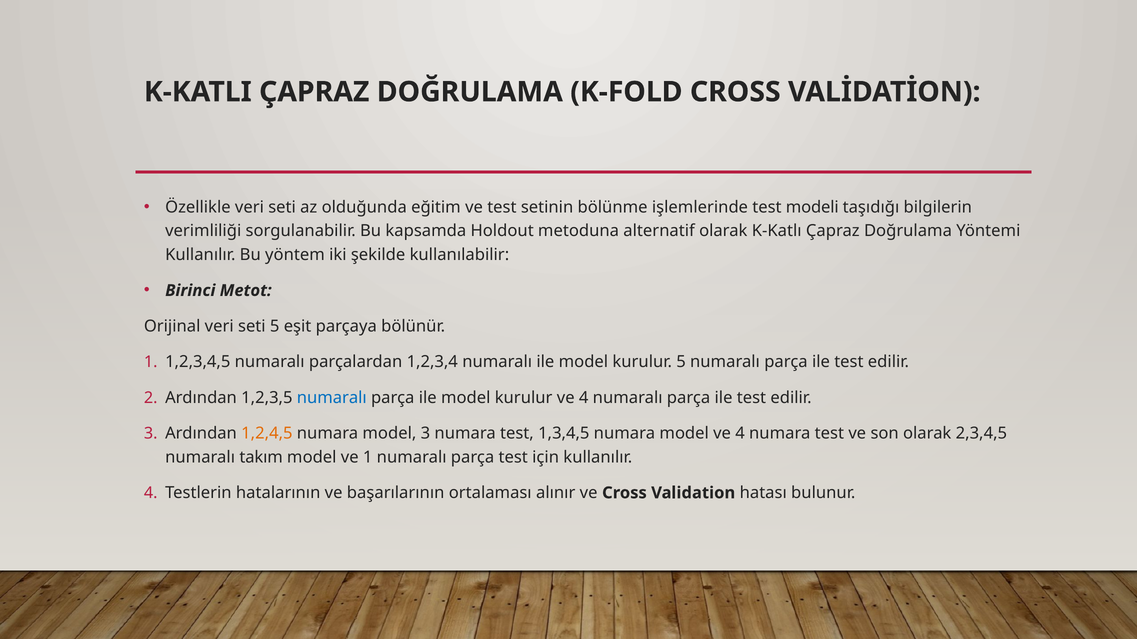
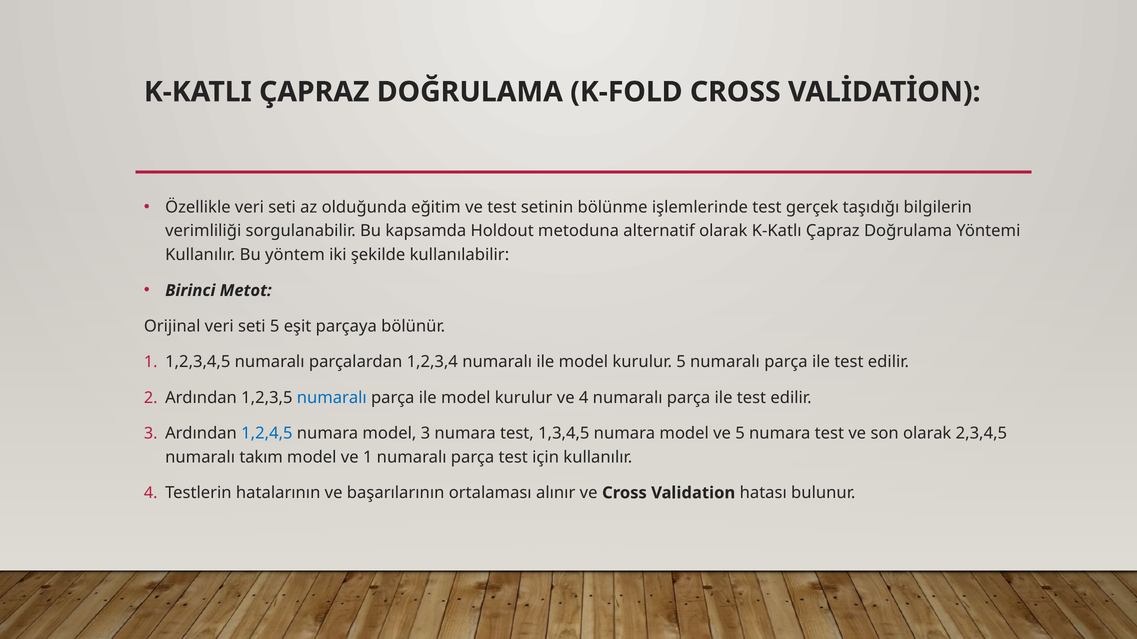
modeli: modeli -> gerçek (812, 207)
1,2,4,5 colour: orange -> blue (267, 434)
model ve 4: 4 -> 5 (740, 434)
